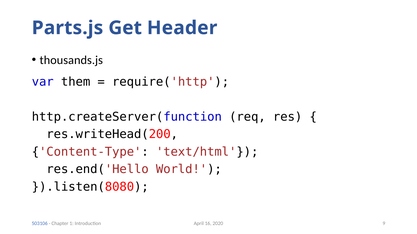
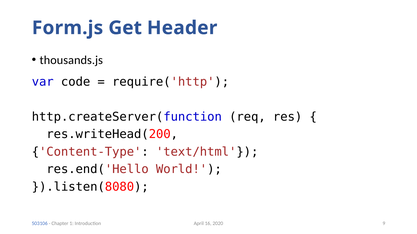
Parts.js: Parts.js -> Form.js (68, 28)
them: them -> code (76, 82)
